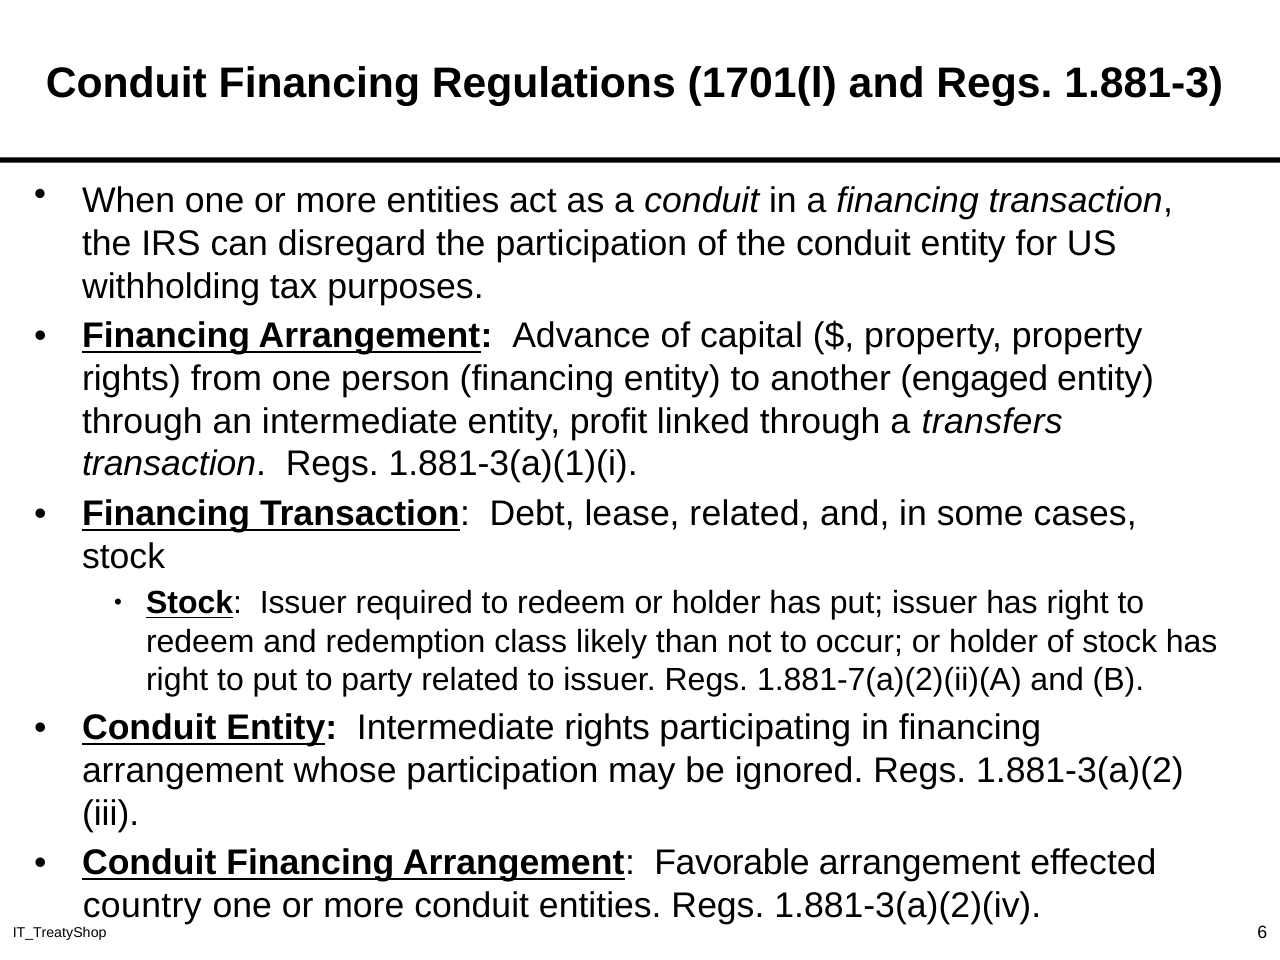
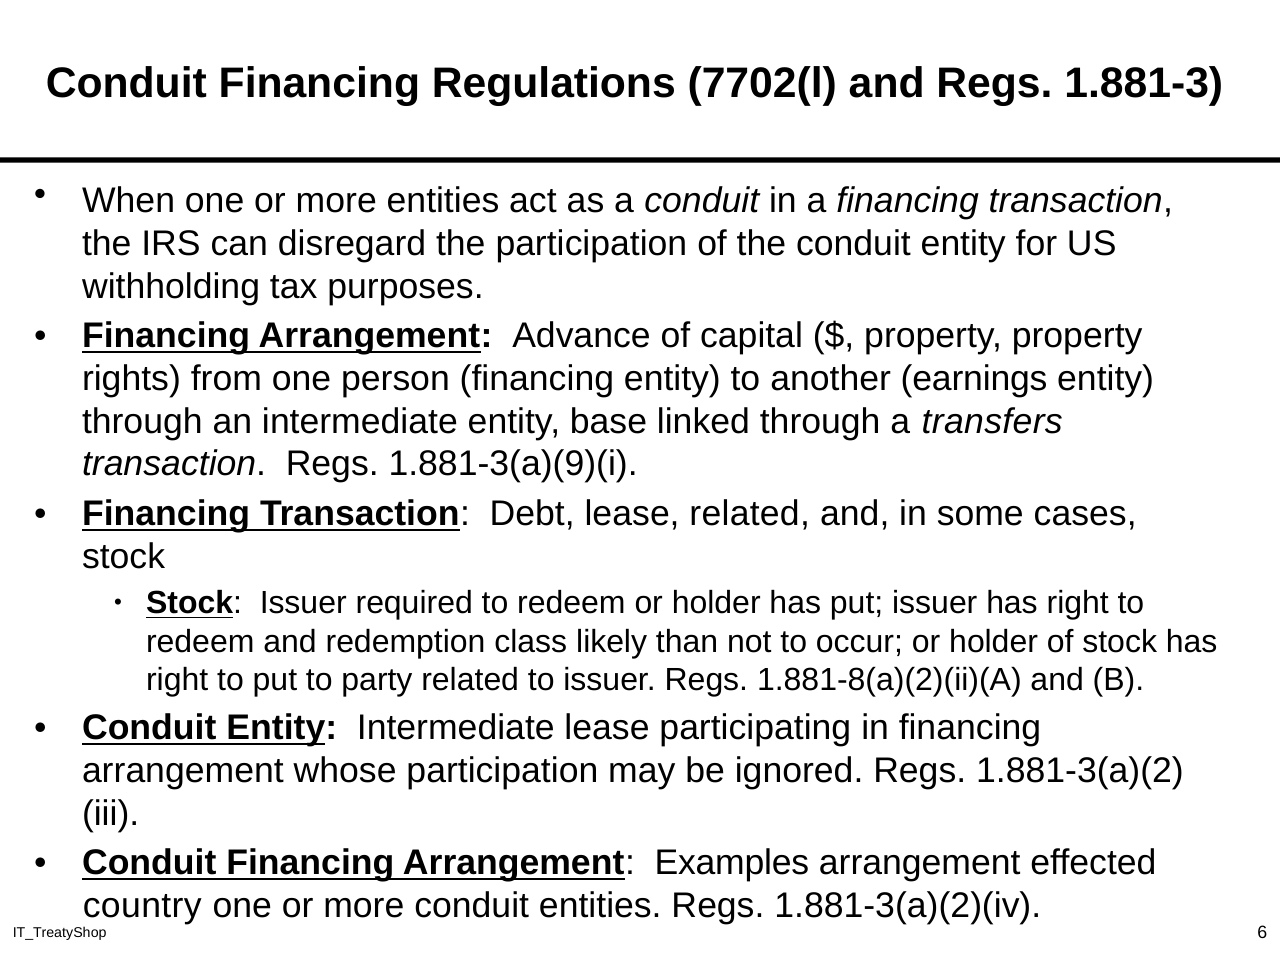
1701(l: 1701(l -> 7702(l (762, 83)
engaged: engaged -> earnings (974, 379)
profit: profit -> base (608, 421)
1.881-3(a)(1)(i: 1.881-3(a)(1)(i -> 1.881-3(a)(9)(i (513, 464)
1.881-7(a)(2)(ii)(A: 1.881-7(a)(2)(ii)(A -> 1.881-8(a)(2)(ii)(A (889, 680)
Intermediate rights: rights -> lease (607, 728)
Favorable: Favorable -> Examples (732, 863)
